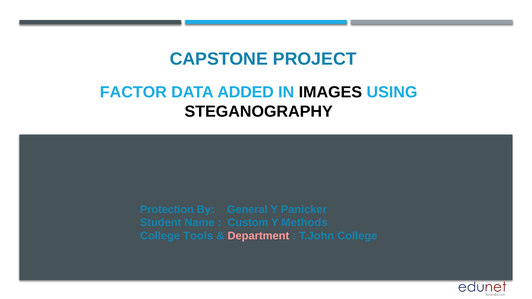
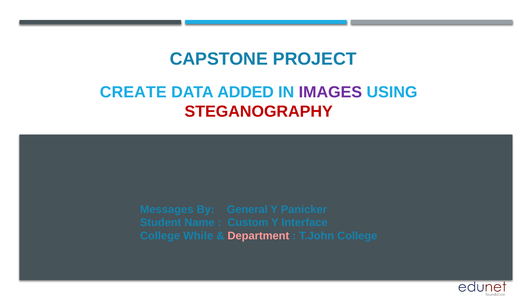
FACTOR: FACTOR -> CREATE (133, 92)
IMAGES colour: black -> purple (330, 92)
STEGANOGRAPHY colour: black -> red (259, 112)
Protection: Protection -> Messages (167, 210)
Methods: Methods -> Interface (305, 223)
Tools: Tools -> While (198, 236)
